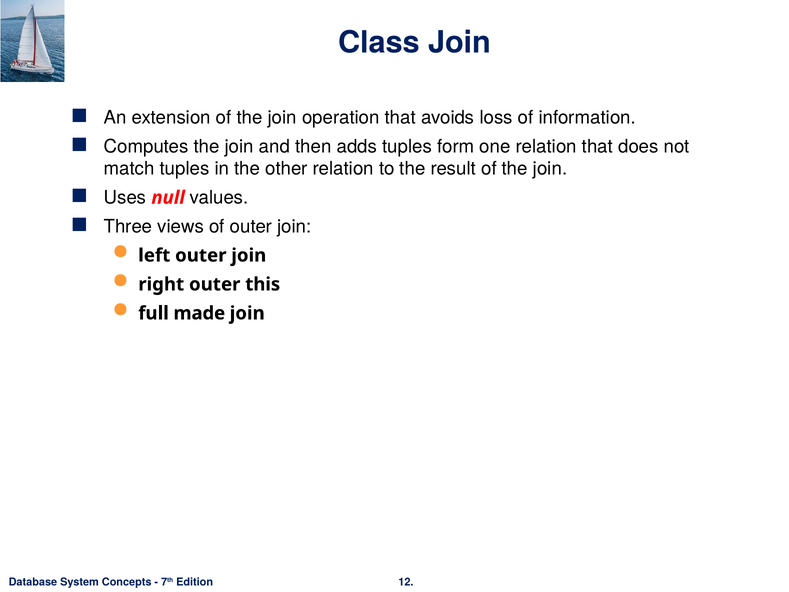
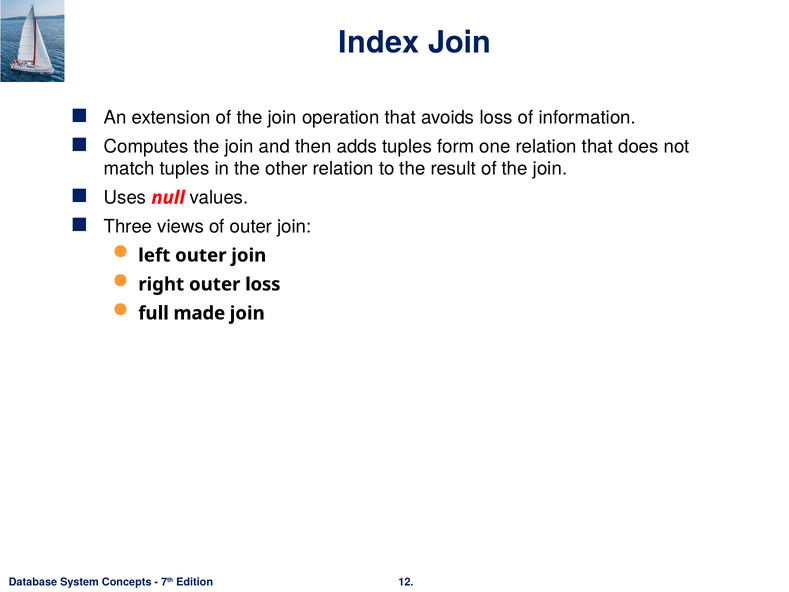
Class: Class -> Index (379, 42)
outer this: this -> loss (263, 284)
